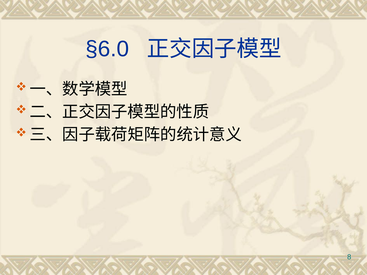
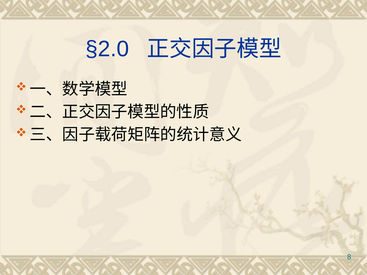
§6.0: §6.0 -> §2.0 (107, 49)
